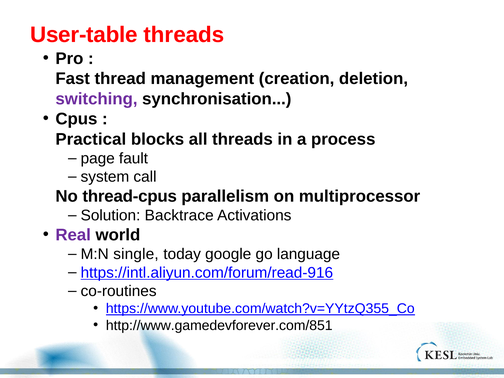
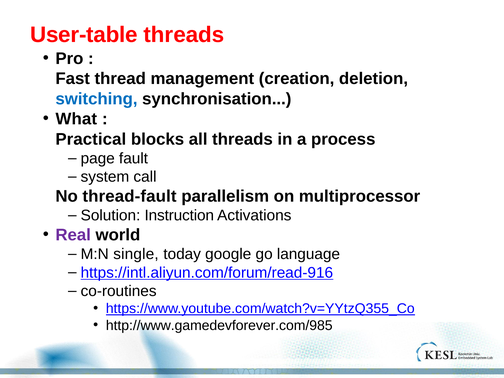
switching colour: purple -> blue (96, 99)
Cpus: Cpus -> What (76, 119)
thread-cpus: thread-cpus -> thread-fault (130, 196)
Backtrace: Backtrace -> Instruction (179, 216)
http://www.gamedevforever.com/851: http://www.gamedevforever.com/851 -> http://www.gamedevforever.com/985 (219, 325)
